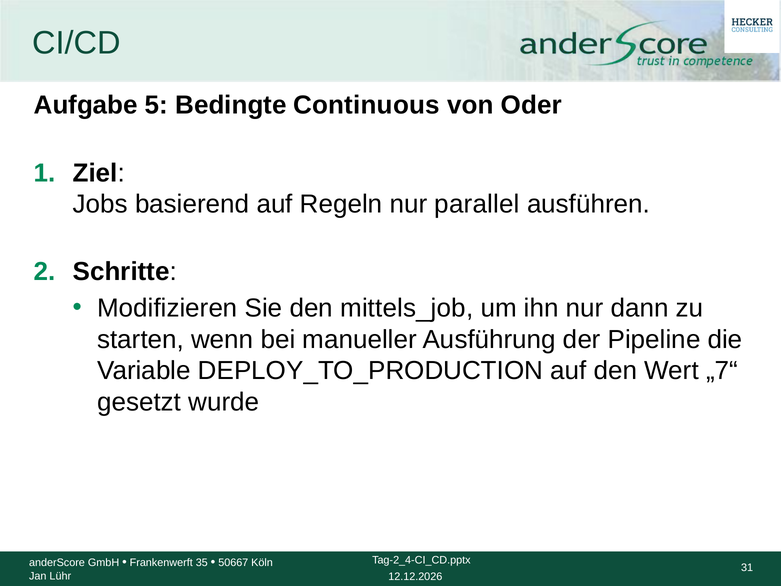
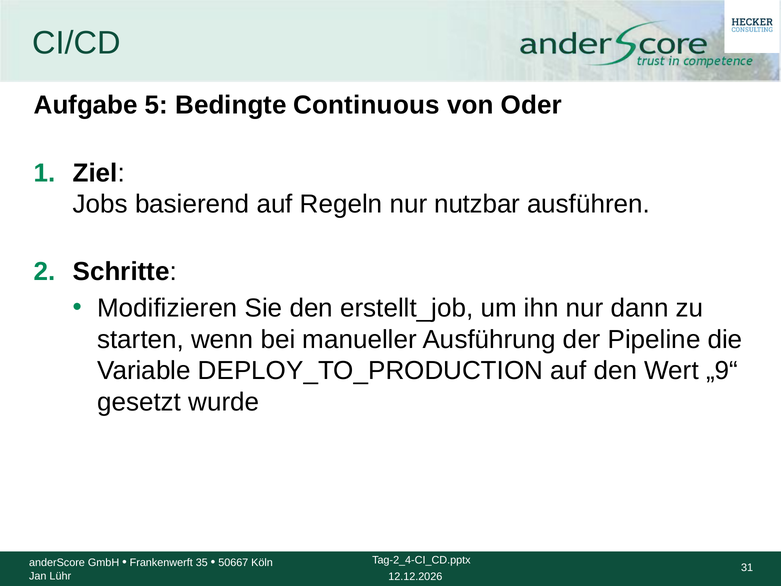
parallel: parallel -> nutzbar (477, 204)
mittels_job: mittels_job -> erstellt_job (407, 308)
„7“: „7“ -> „9“ (722, 371)
